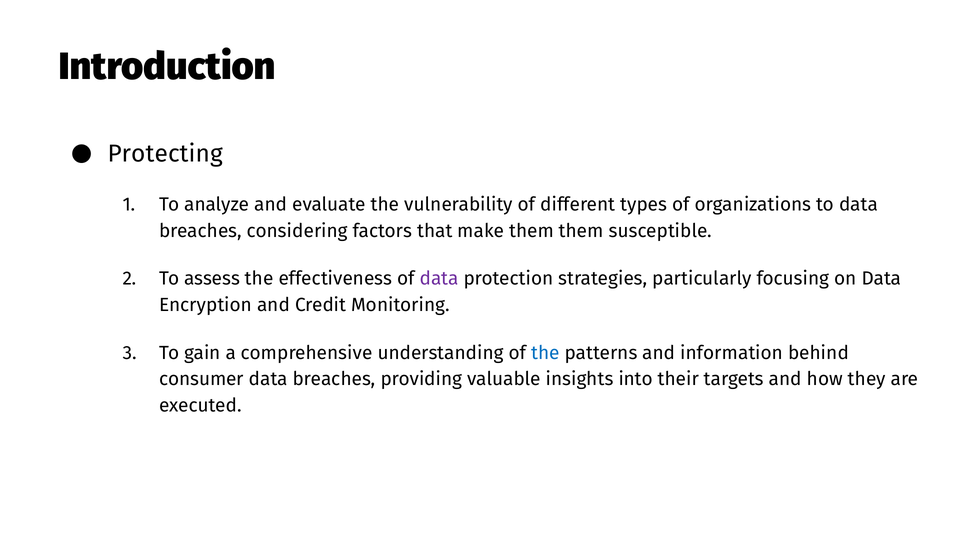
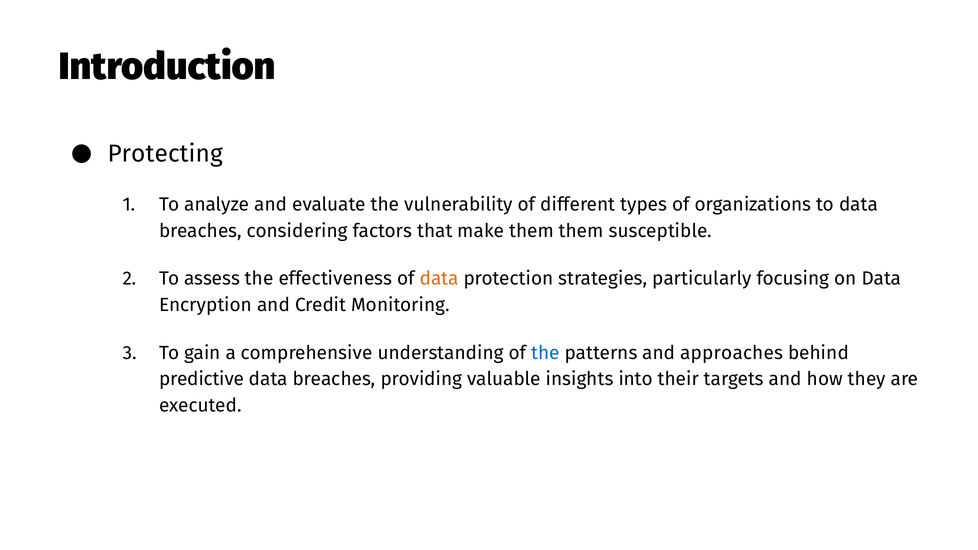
data colour: purple -> orange (439, 279)
information: information -> approaches (732, 353)
consumer: consumer -> predictive (202, 379)
